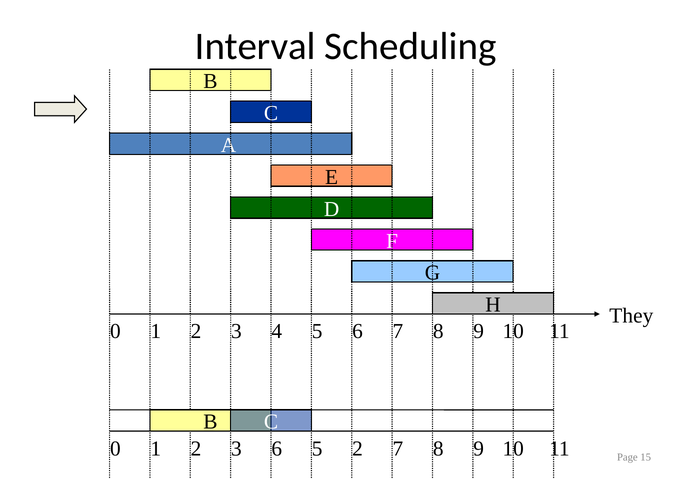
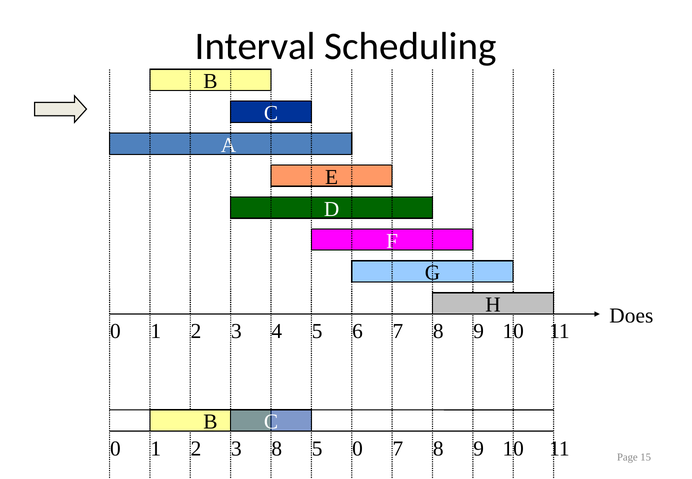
They: They -> Does (631, 316)
3 6: 6 -> 8 (277, 449)
5 2: 2 -> 0 (358, 449)
